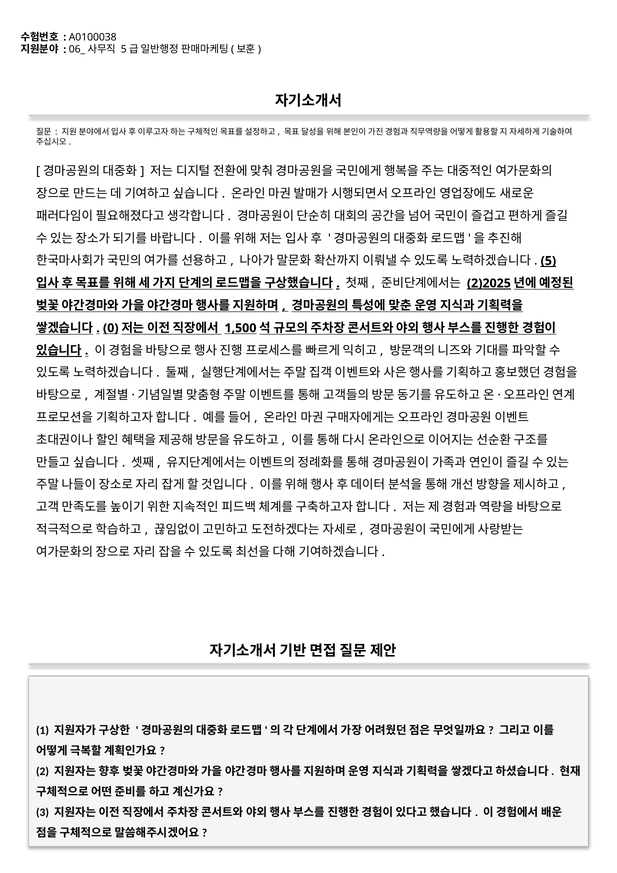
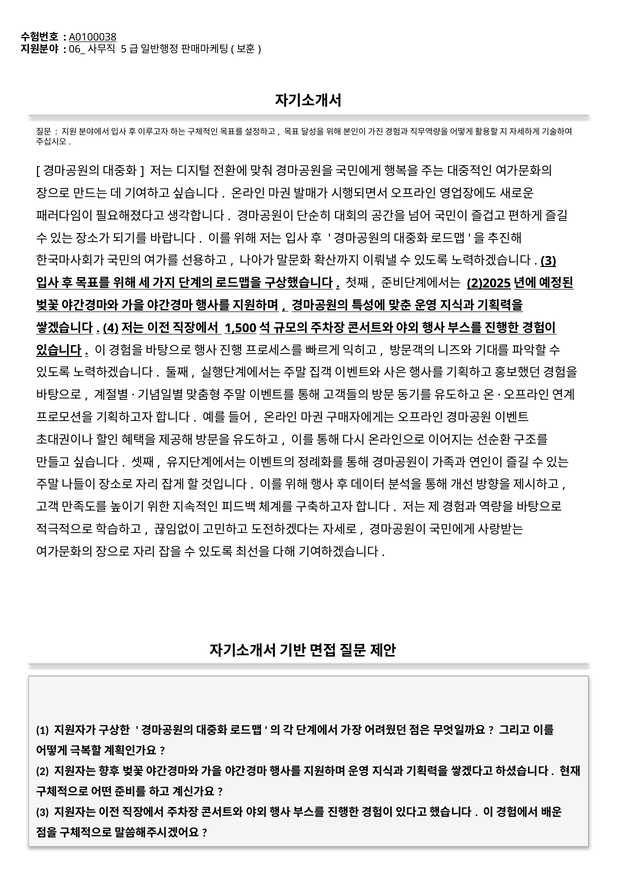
A0100038 underline: none -> present (93, 37)
5: 5 -> 3 (548, 261)
0: 0 -> 4 (111, 328)
